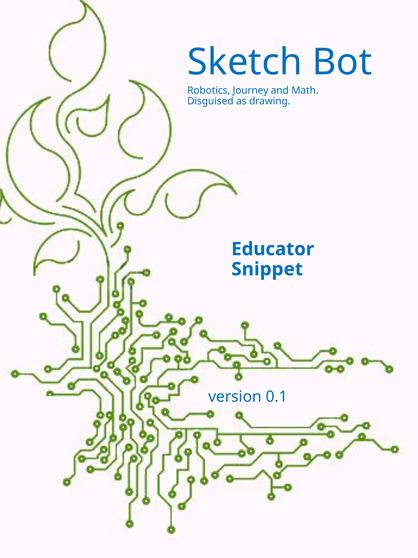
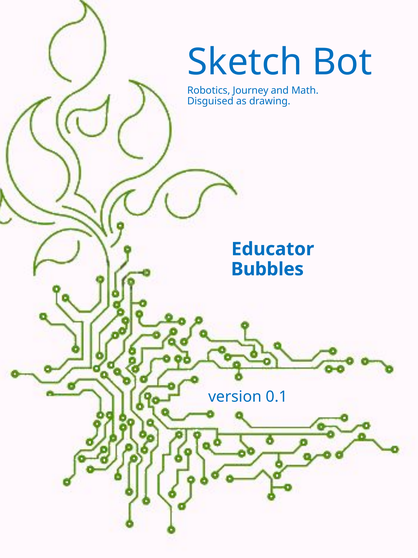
Snippet: Snippet -> Bubbles (267, 269)
